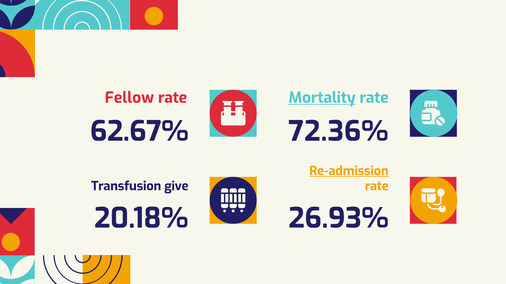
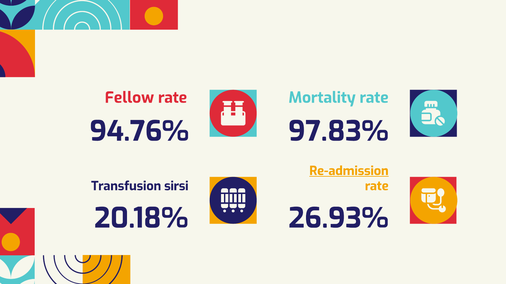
Mortality underline: present -> none (322, 98)
62.67%: 62.67% -> 94.76% (139, 132)
72.36%: 72.36% -> 97.83% (338, 132)
give: give -> sirsi (176, 186)
